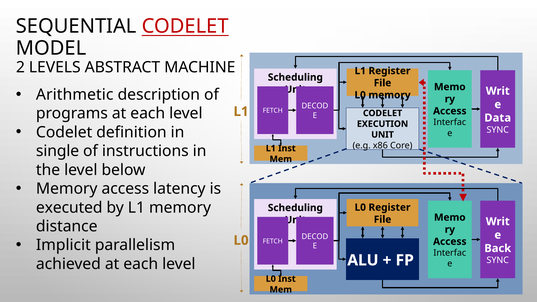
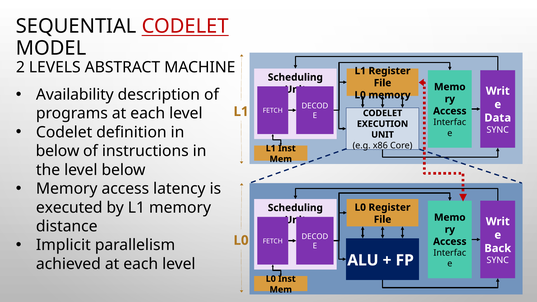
Arithmetic: Arithmetic -> Availability (75, 95)
single: single -> below (58, 151)
